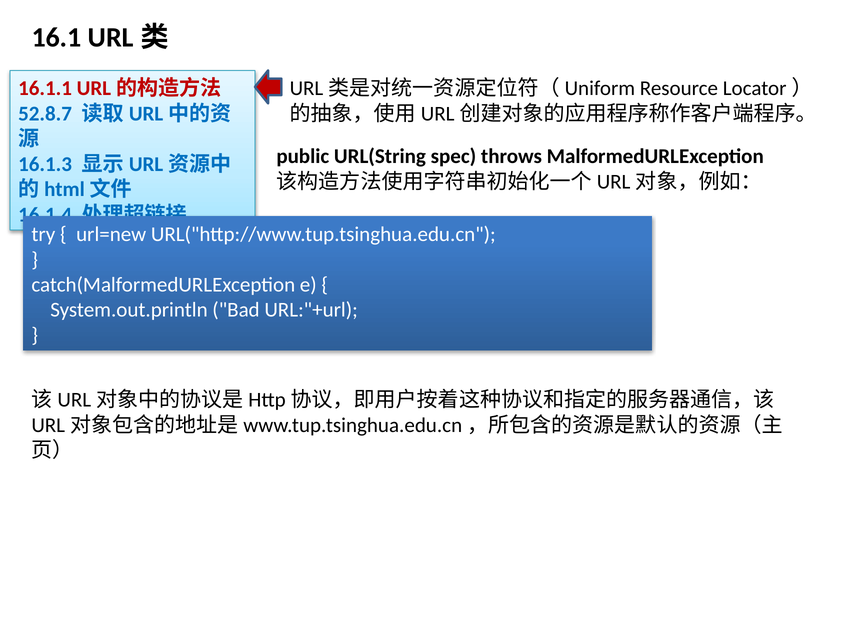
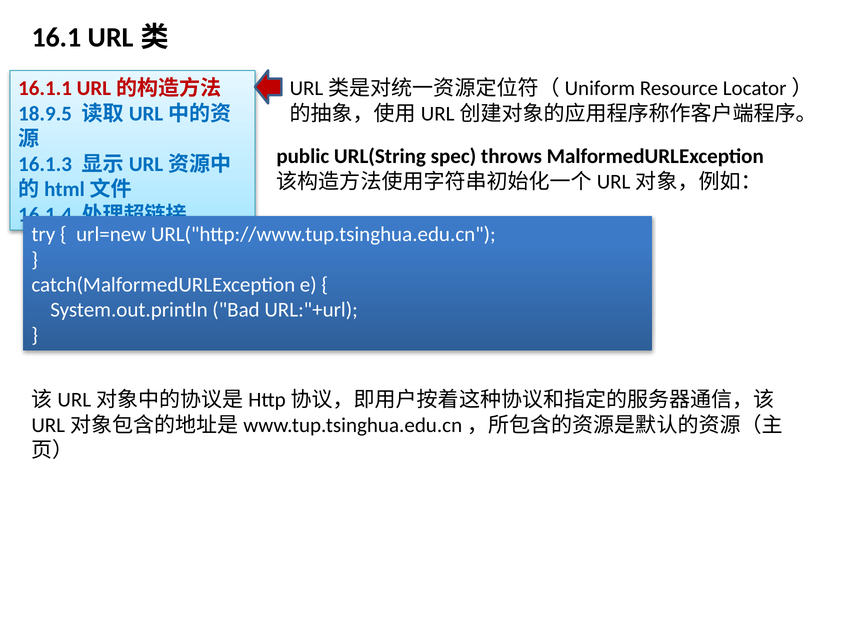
52.8.7: 52.8.7 -> 18.9.5 (45, 114)
